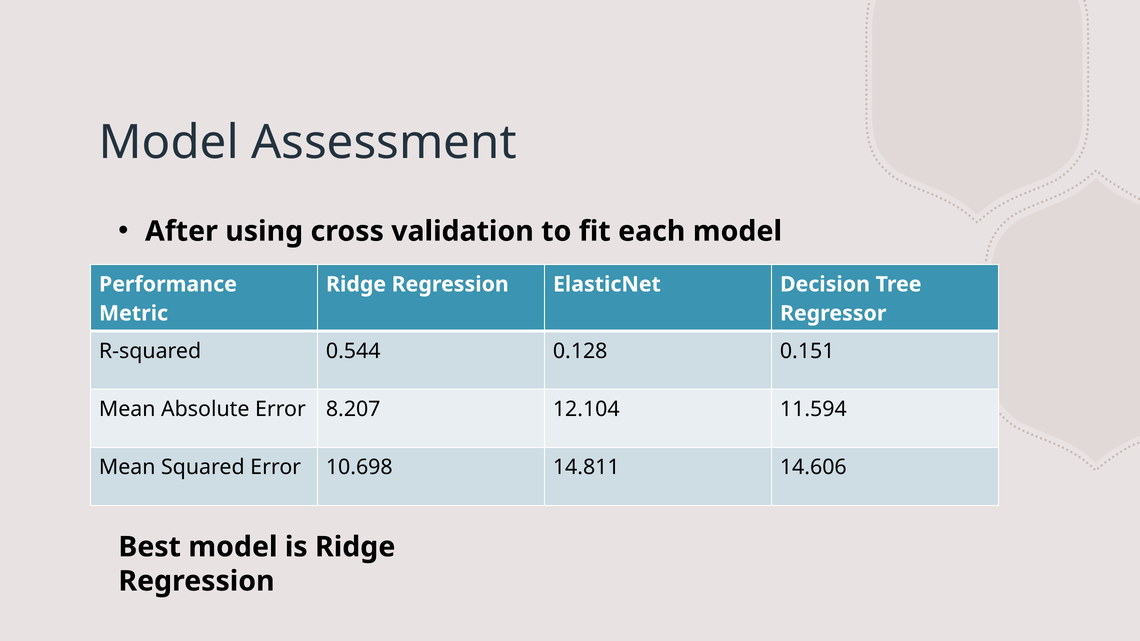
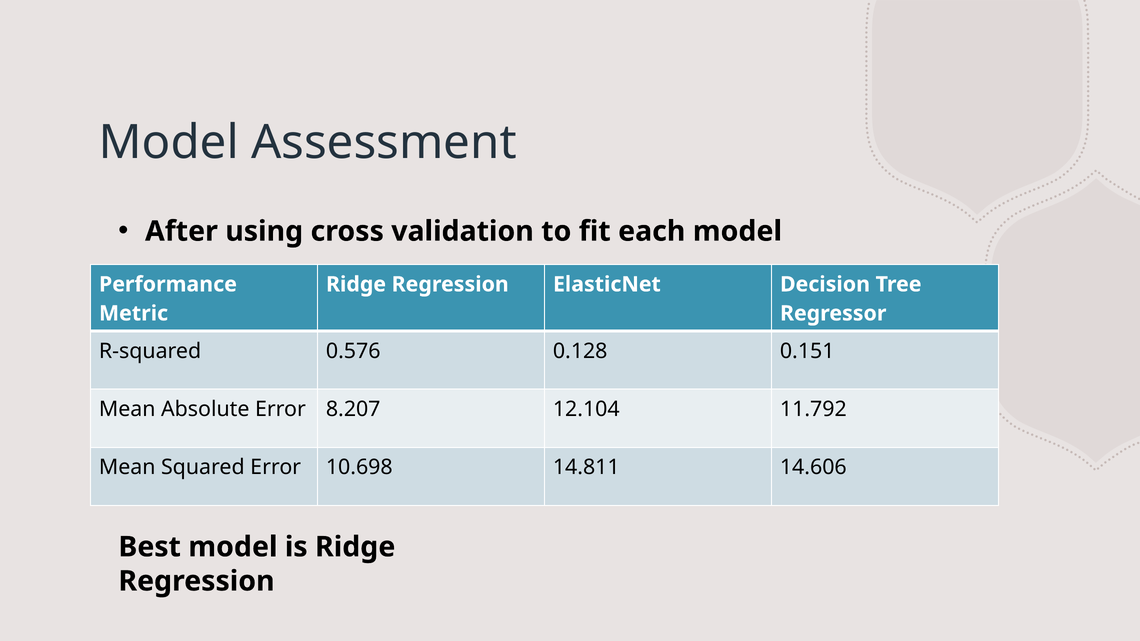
0.544: 0.544 -> 0.576 (353, 351)
11.594: 11.594 -> 11.792 (813, 409)
